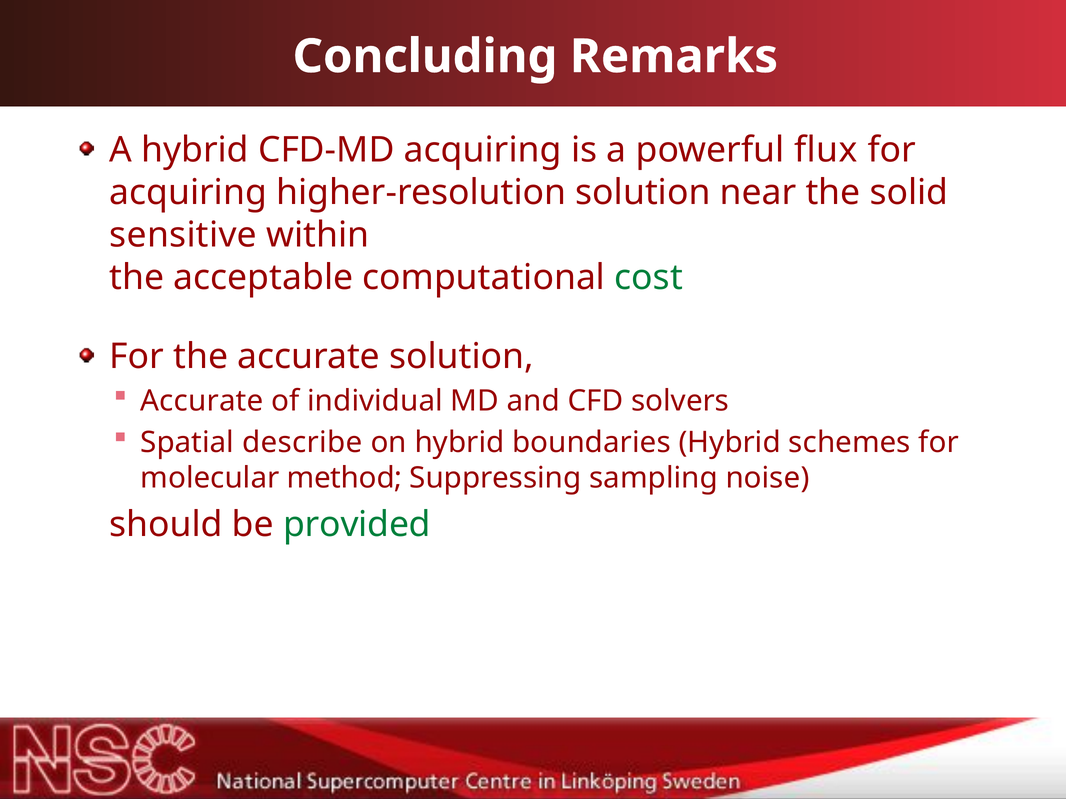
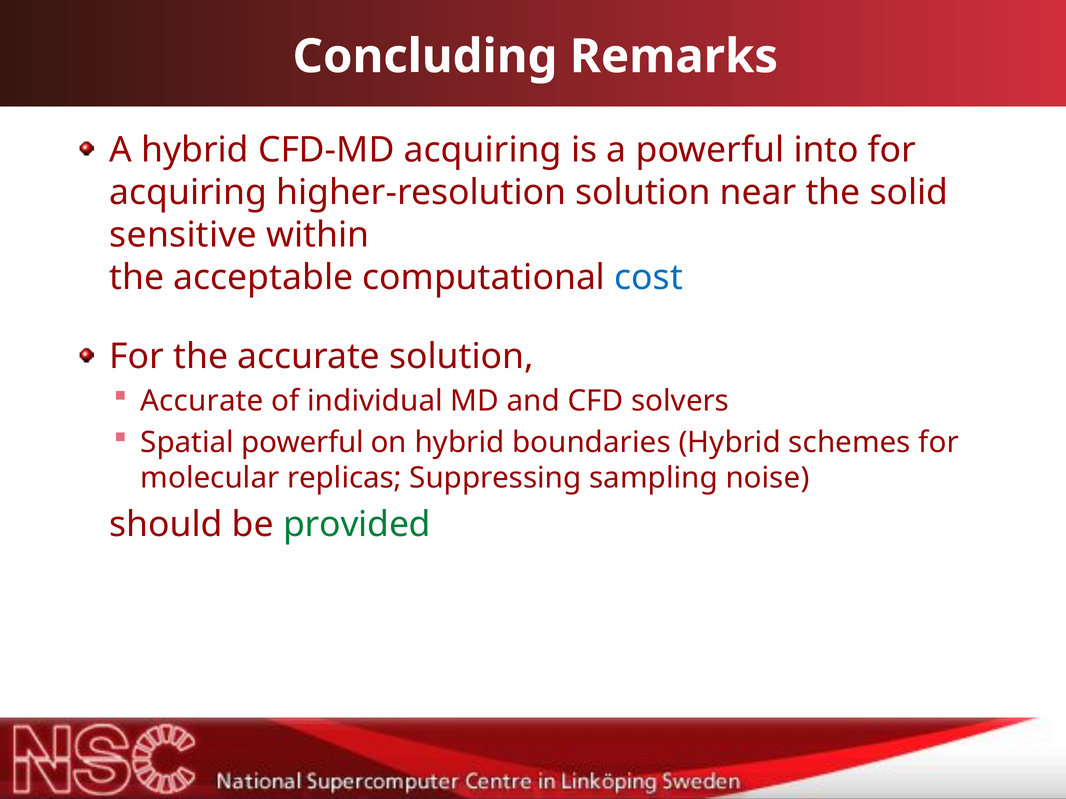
flux: flux -> into (826, 150)
cost colour: green -> blue (649, 278)
Spatial describe: describe -> powerful (302, 443)
method: method -> replicas (344, 478)
